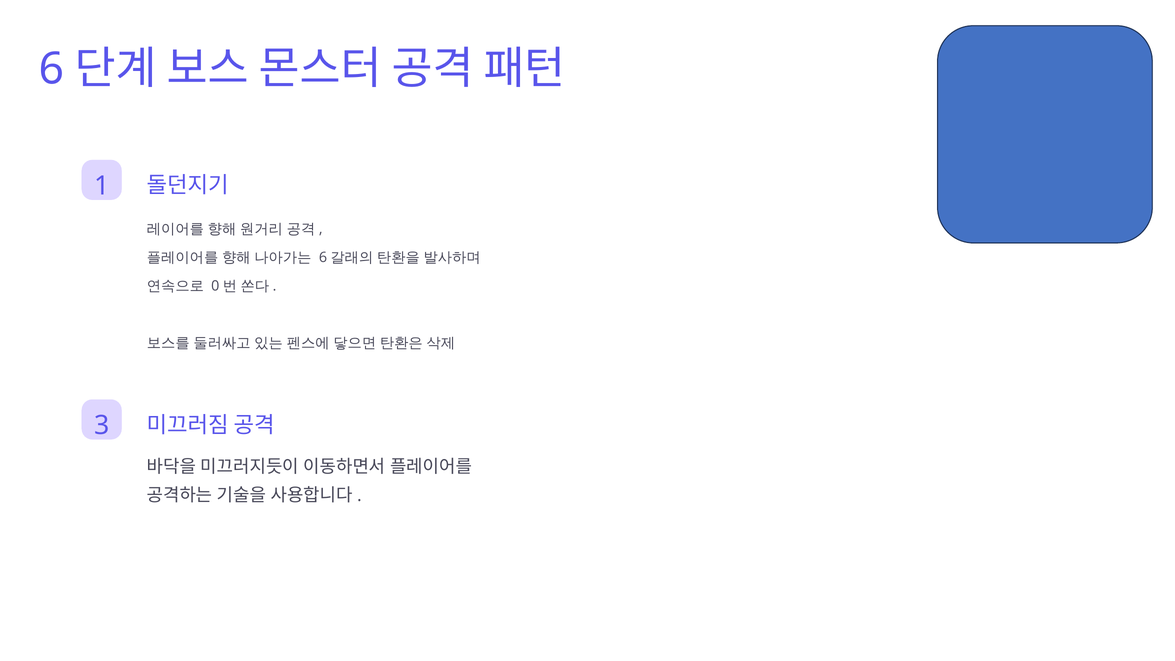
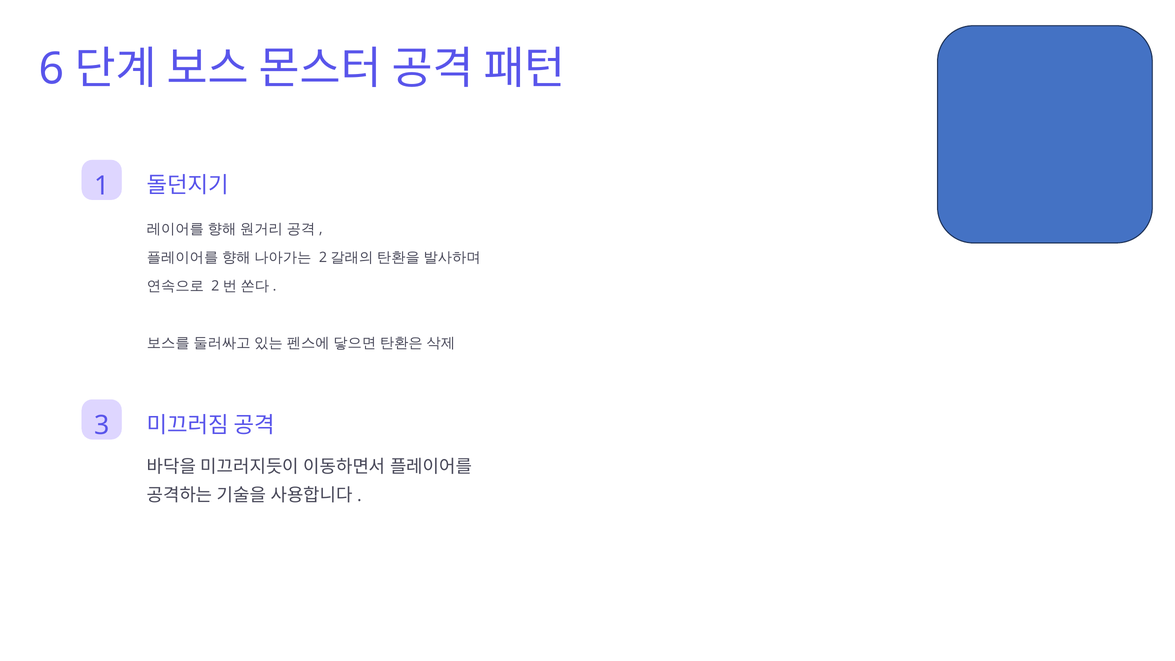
6: 6 -> 2 (323, 258)
0: 0 -> 2 (215, 286)
